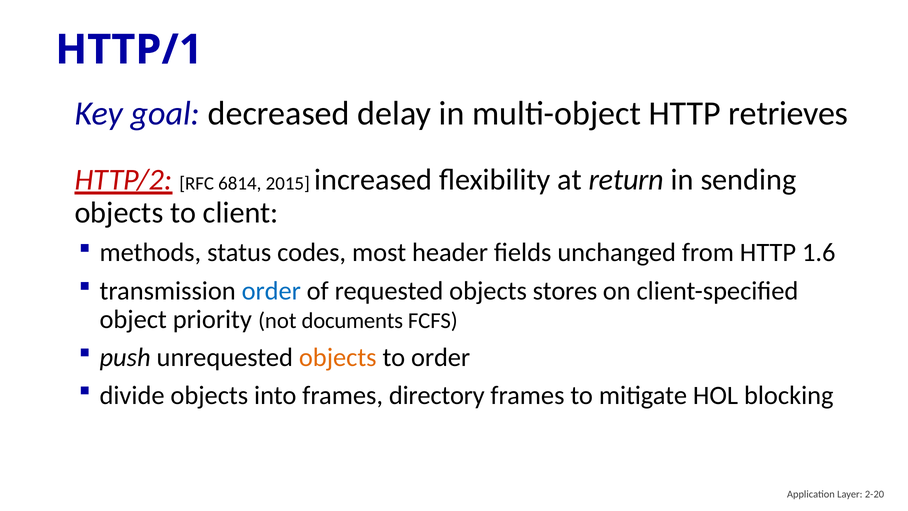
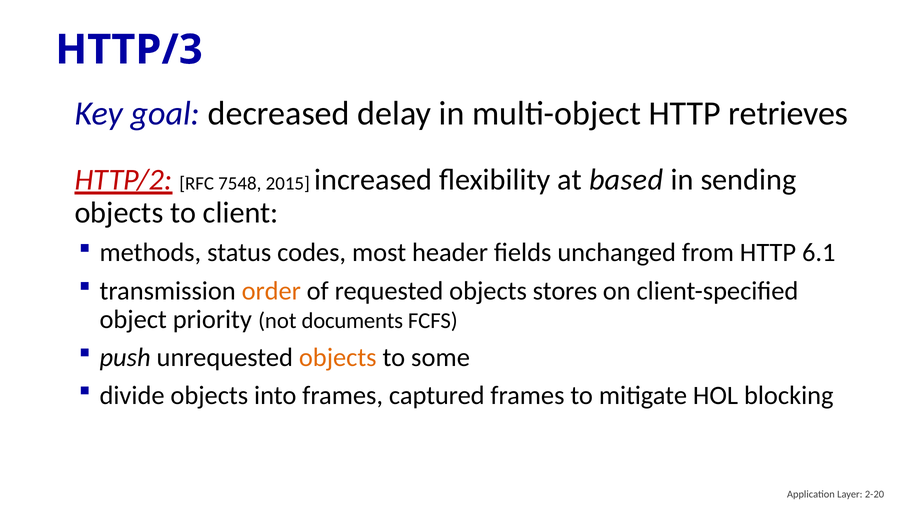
HTTP/1: HTTP/1 -> HTTP/3 (129, 50)
6814: 6814 -> 7548 (240, 183)
return: return -> based (626, 180)
1.6: 1.6 -> 6.1 (819, 253)
order colour: blue -> orange (271, 291)
to order: order -> some (441, 357)
directory: directory -> captured (437, 395)
